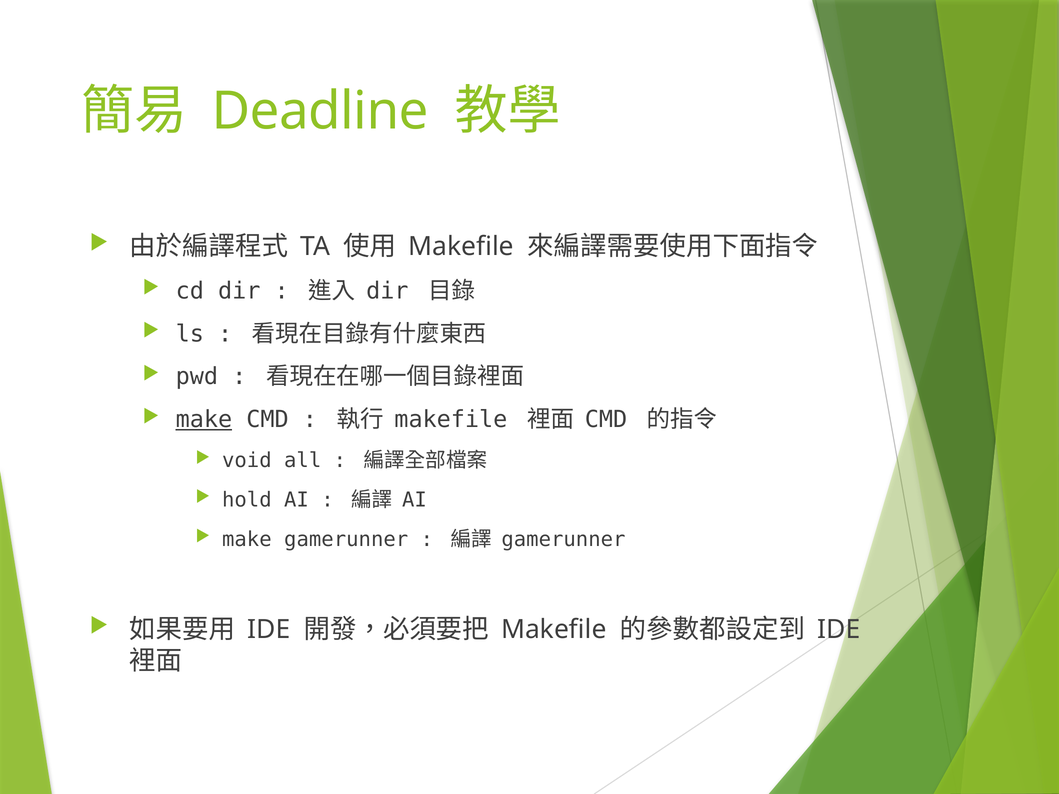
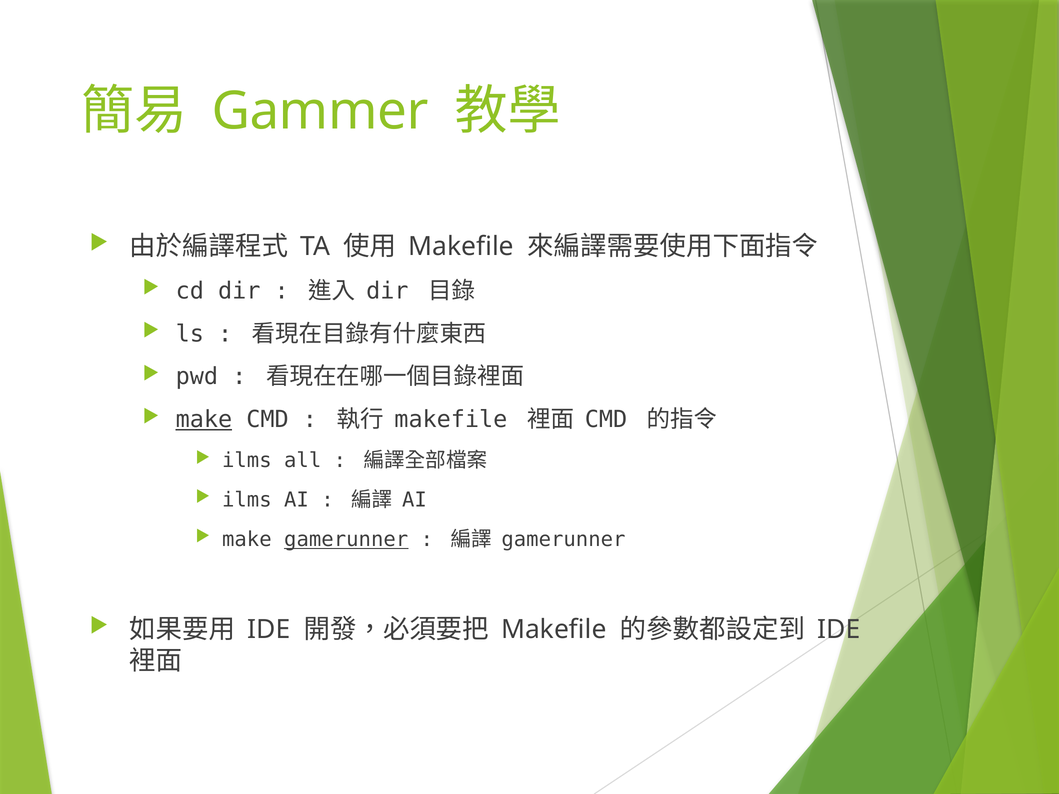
Deadline: Deadline -> Gammer (320, 111)
void: void -> ilms (247, 461)
hold: hold -> ilms (247, 500)
gamerunner underline: none -> present (346, 540)
